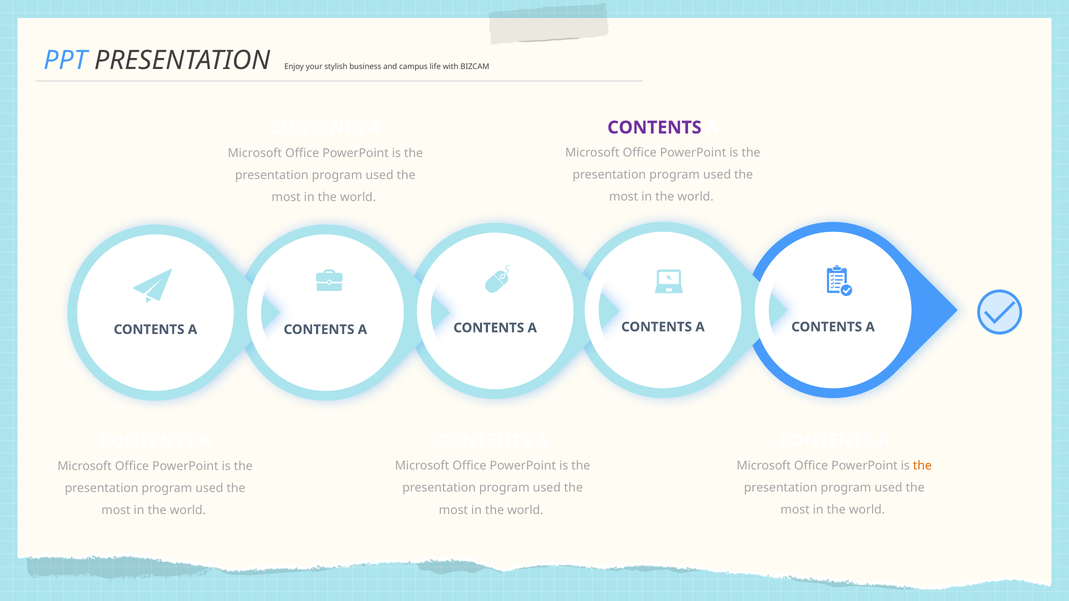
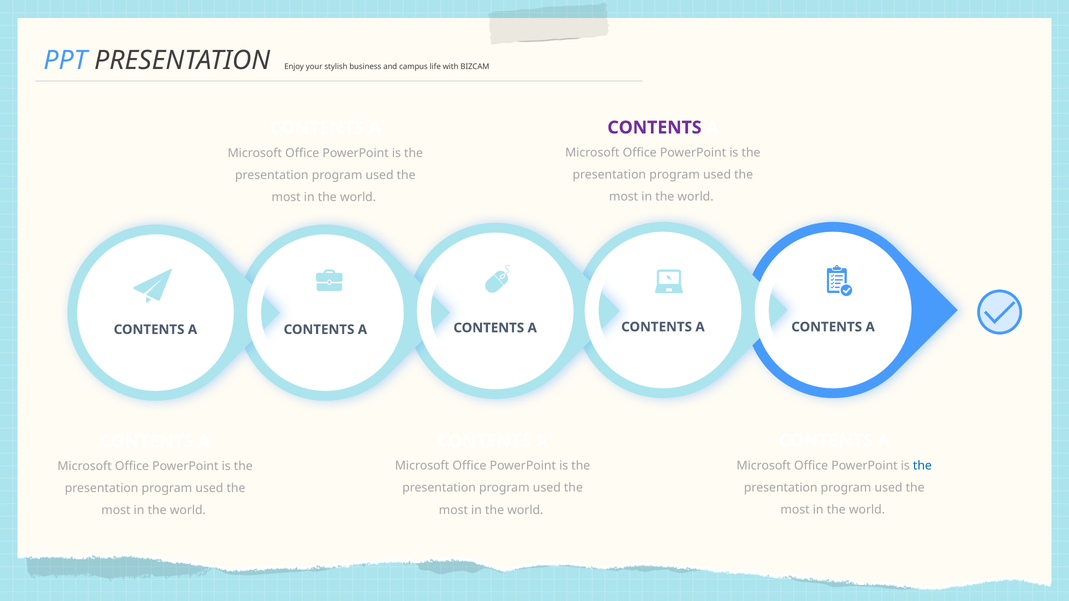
the colour: orange -> blue (922, 466)
